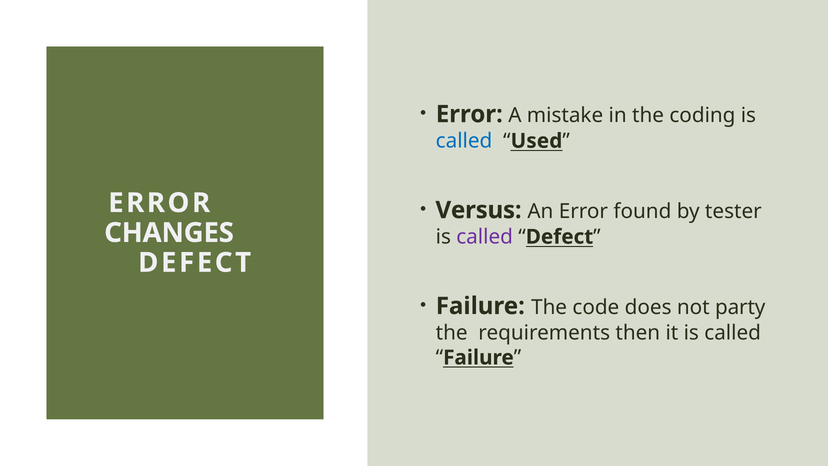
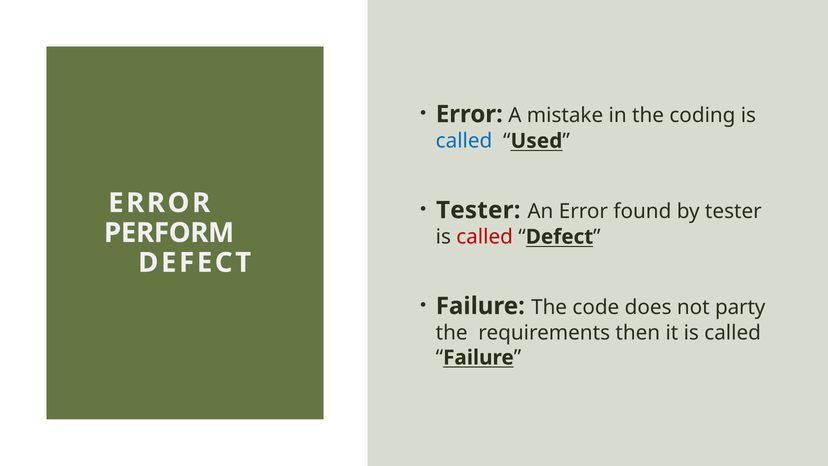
Versus: Versus -> Tester (478, 210)
CHANGES: CHANGES -> PERFORM (169, 233)
called colour: purple -> red (485, 237)
